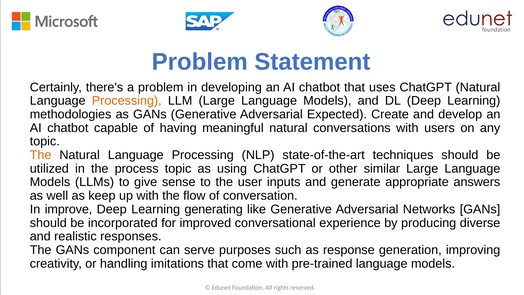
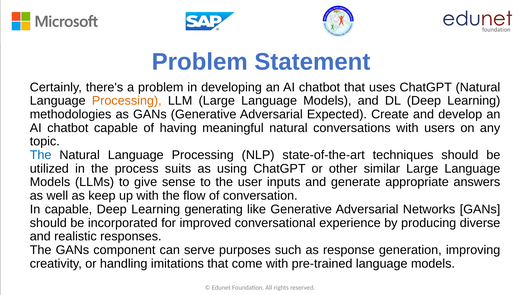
The colour: orange -> blue (41, 155)
process topic: topic -> suits (178, 168)
In improve: improve -> capable (68, 209)
